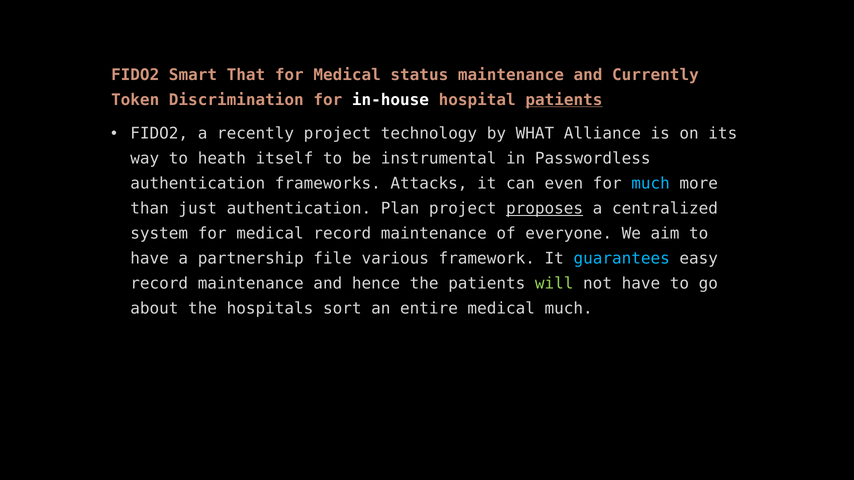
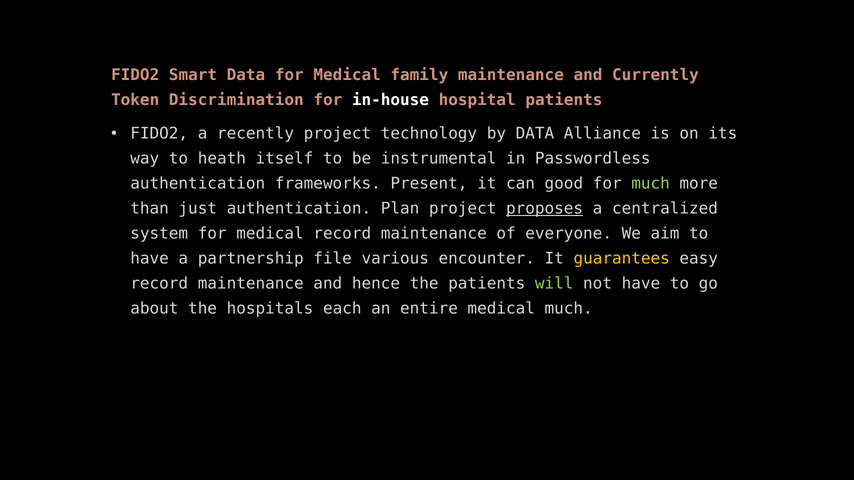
Smart That: That -> Data (246, 75)
status: status -> family (419, 75)
patients underline: present -> none (564, 100)
by WHAT: WHAT -> DATA (535, 134)
Attacks: Attacks -> Present (429, 184)
even: even -> good (564, 184)
much colour: light blue -> light green (651, 184)
framework: framework -> encounter (487, 259)
guarantees colour: light blue -> yellow (622, 259)
sort: sort -> each (342, 309)
